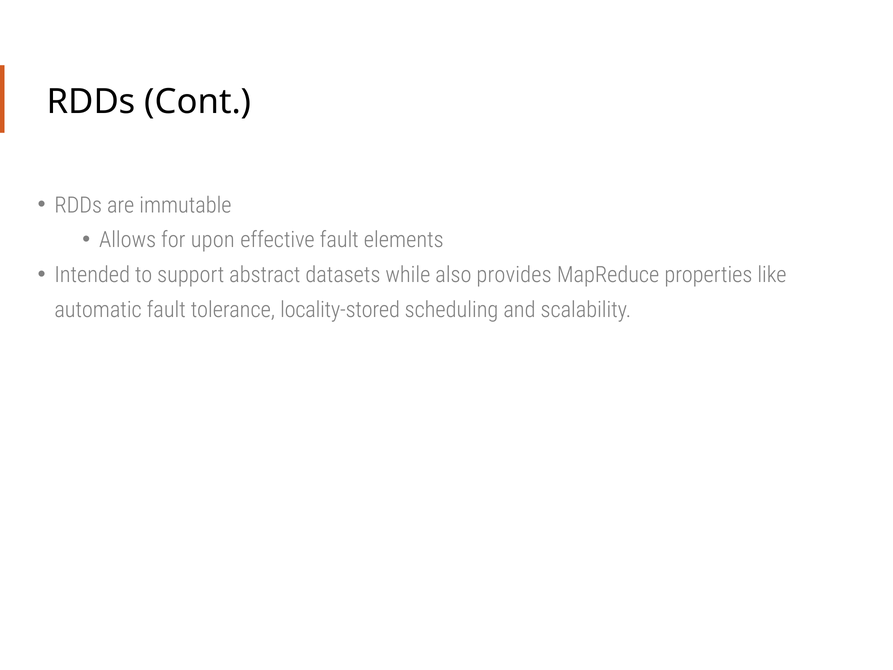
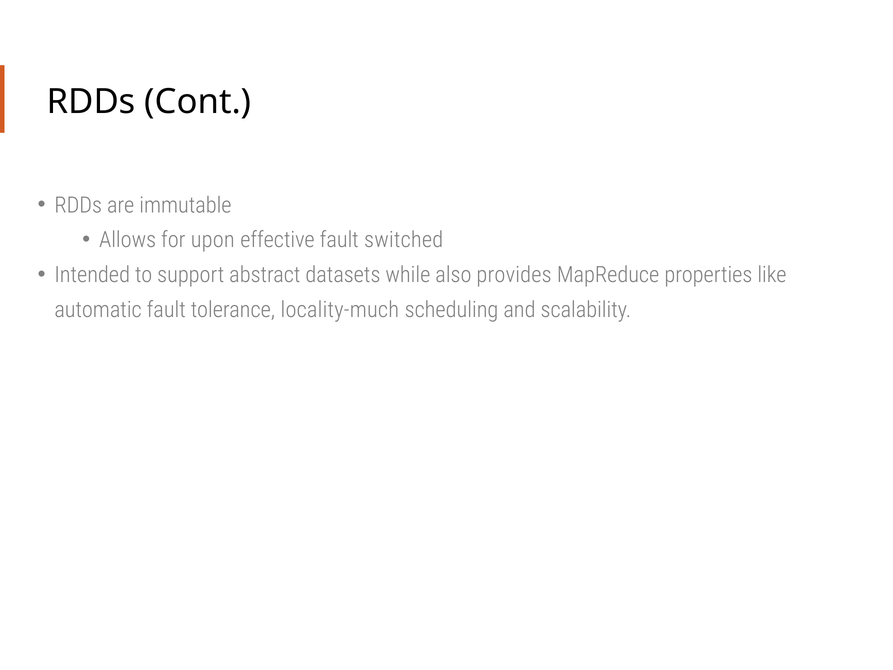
elements: elements -> switched (404, 240)
locality-stored: locality-stored -> locality-much (340, 310)
